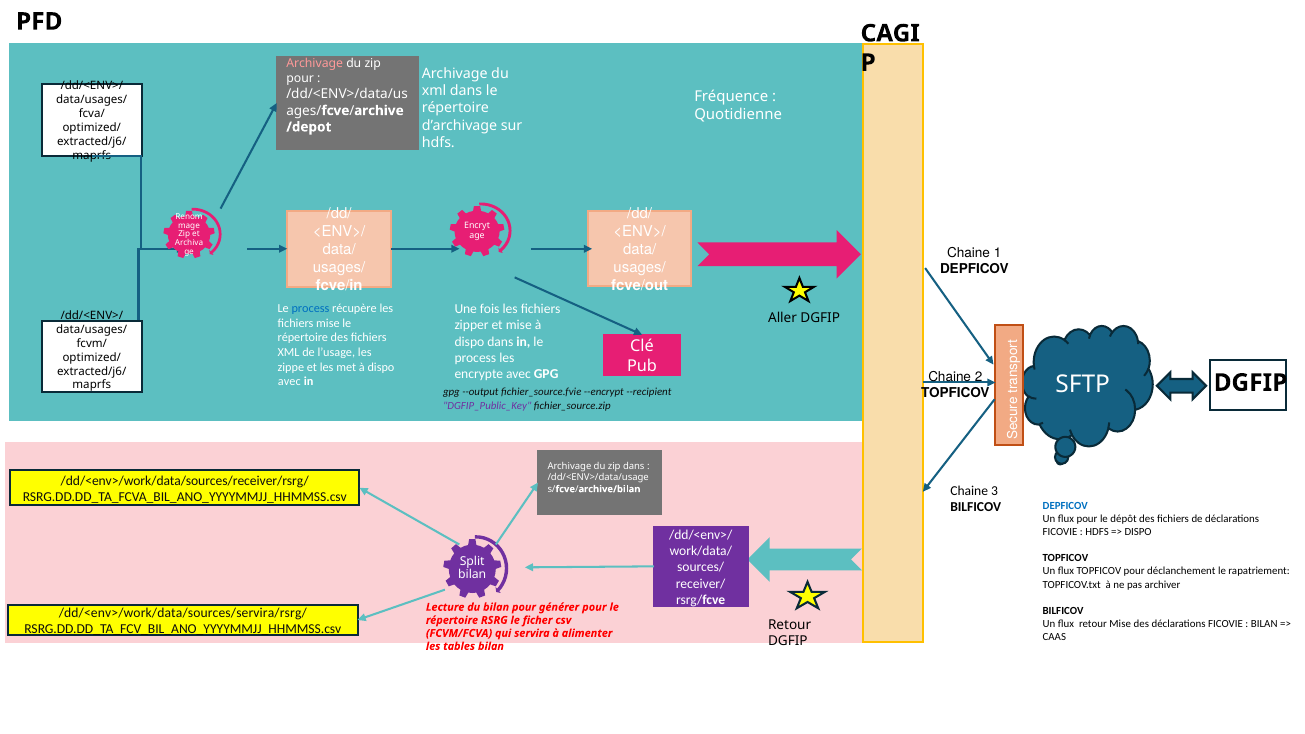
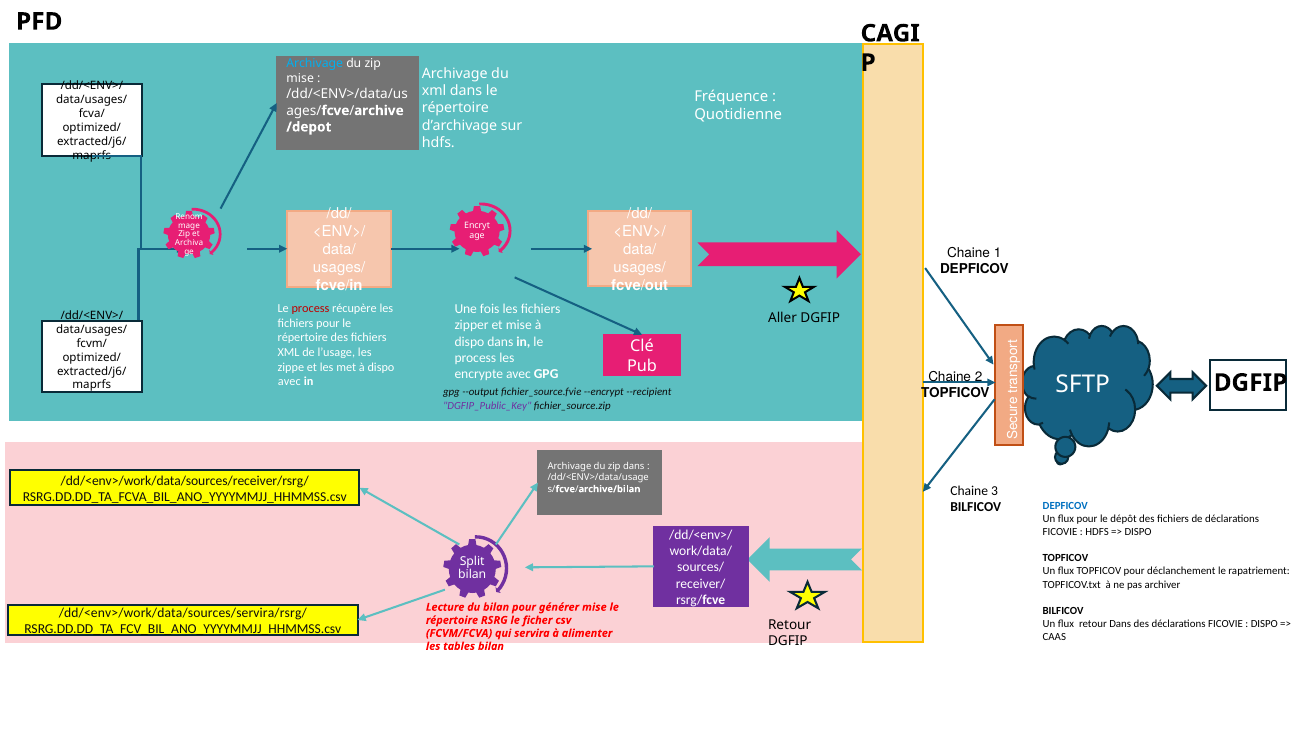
Archivage colour: pink -> light blue (315, 64)
pour: pour -> mise (300, 79)
process colour: blue -> red (311, 308)
fichiers mise: mise -> pour (328, 323)
générer pour: pour -> mise (594, 607)
retour Mise: Mise -> Dans (1120, 624)
BILAN: BILAN -> DISPO (1264, 624)
